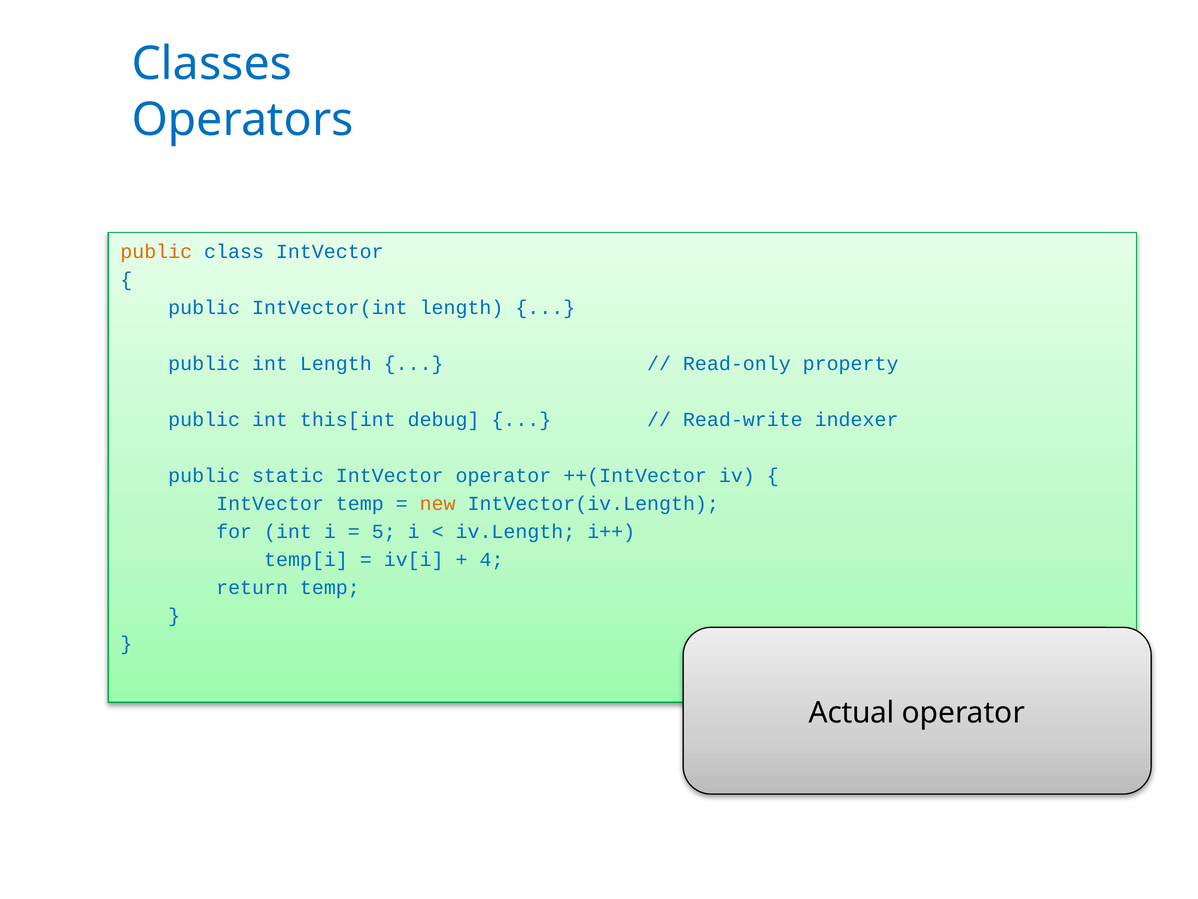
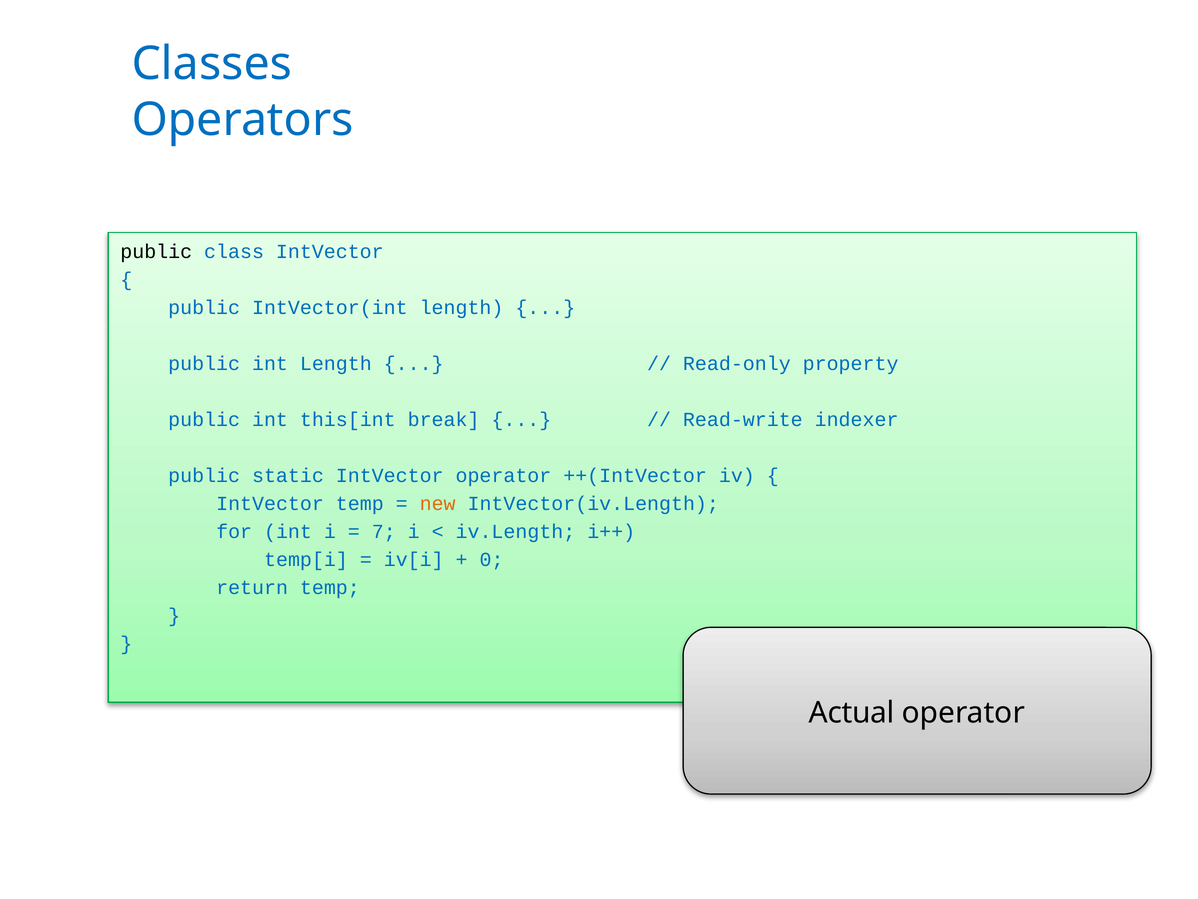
public colour: orange -> black (156, 252)
debug: debug -> break (444, 420)
5: 5 -> 7 (384, 531)
4: 4 -> 0 (492, 559)
